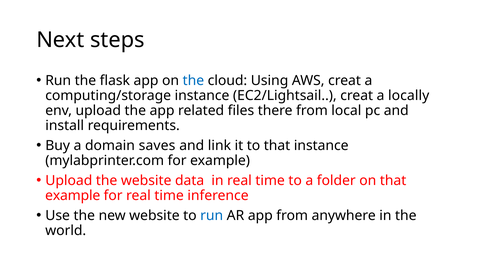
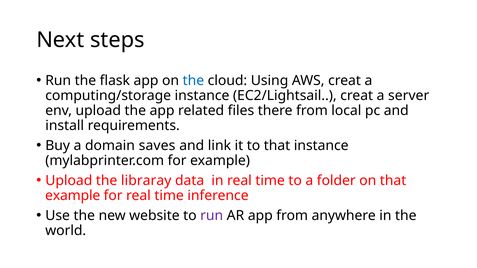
locally: locally -> server (409, 96)
the website: website -> libraray (146, 181)
run colour: blue -> purple (212, 216)
